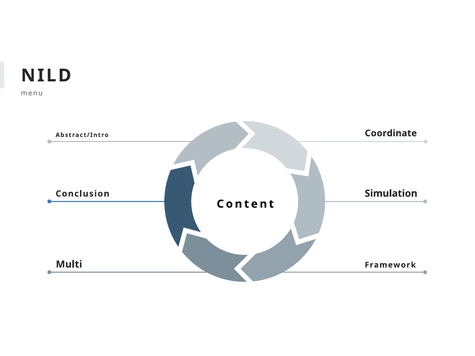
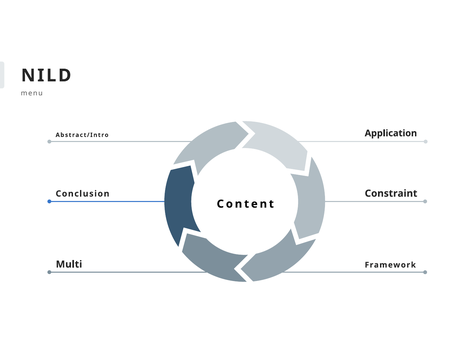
Coordinate: Coordinate -> Application (391, 133)
Simulation: Simulation -> Constraint (391, 194)
